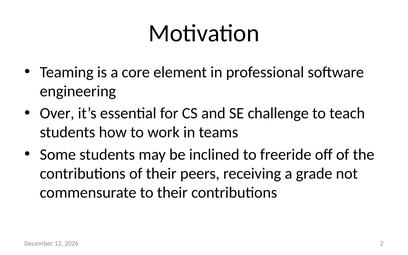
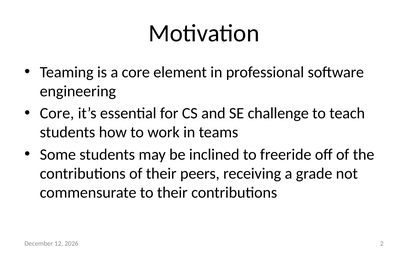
Over: Over -> Core (57, 113)
